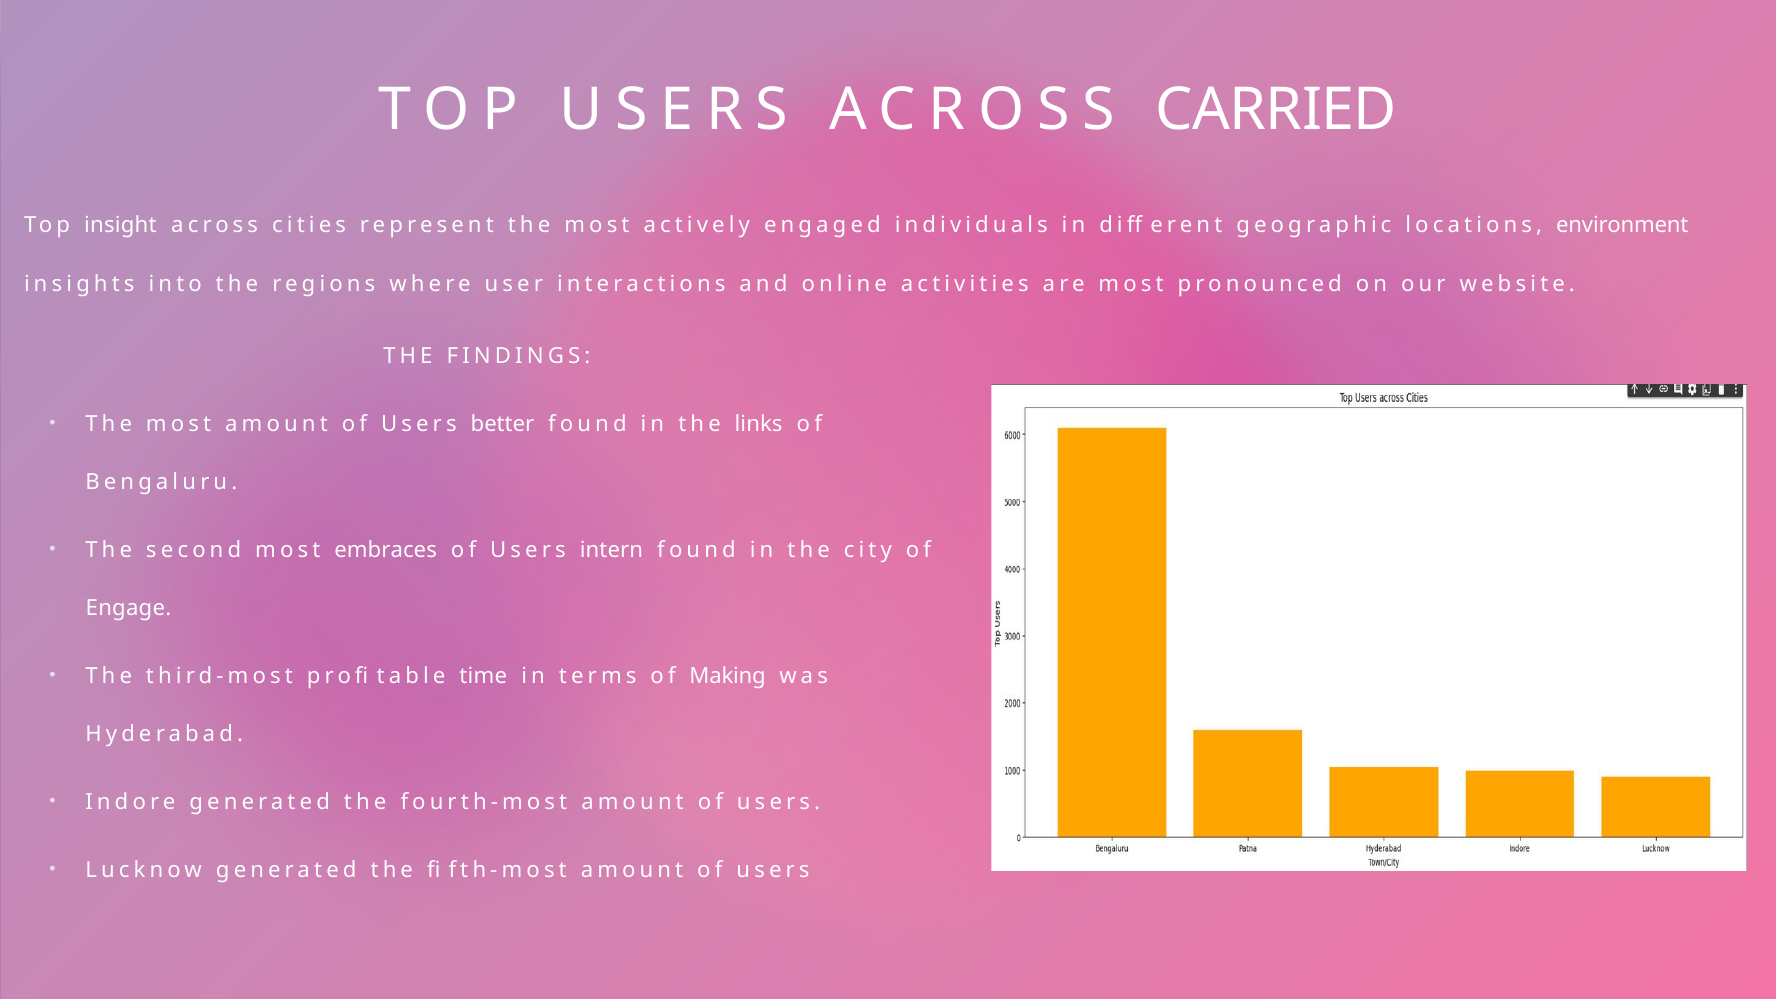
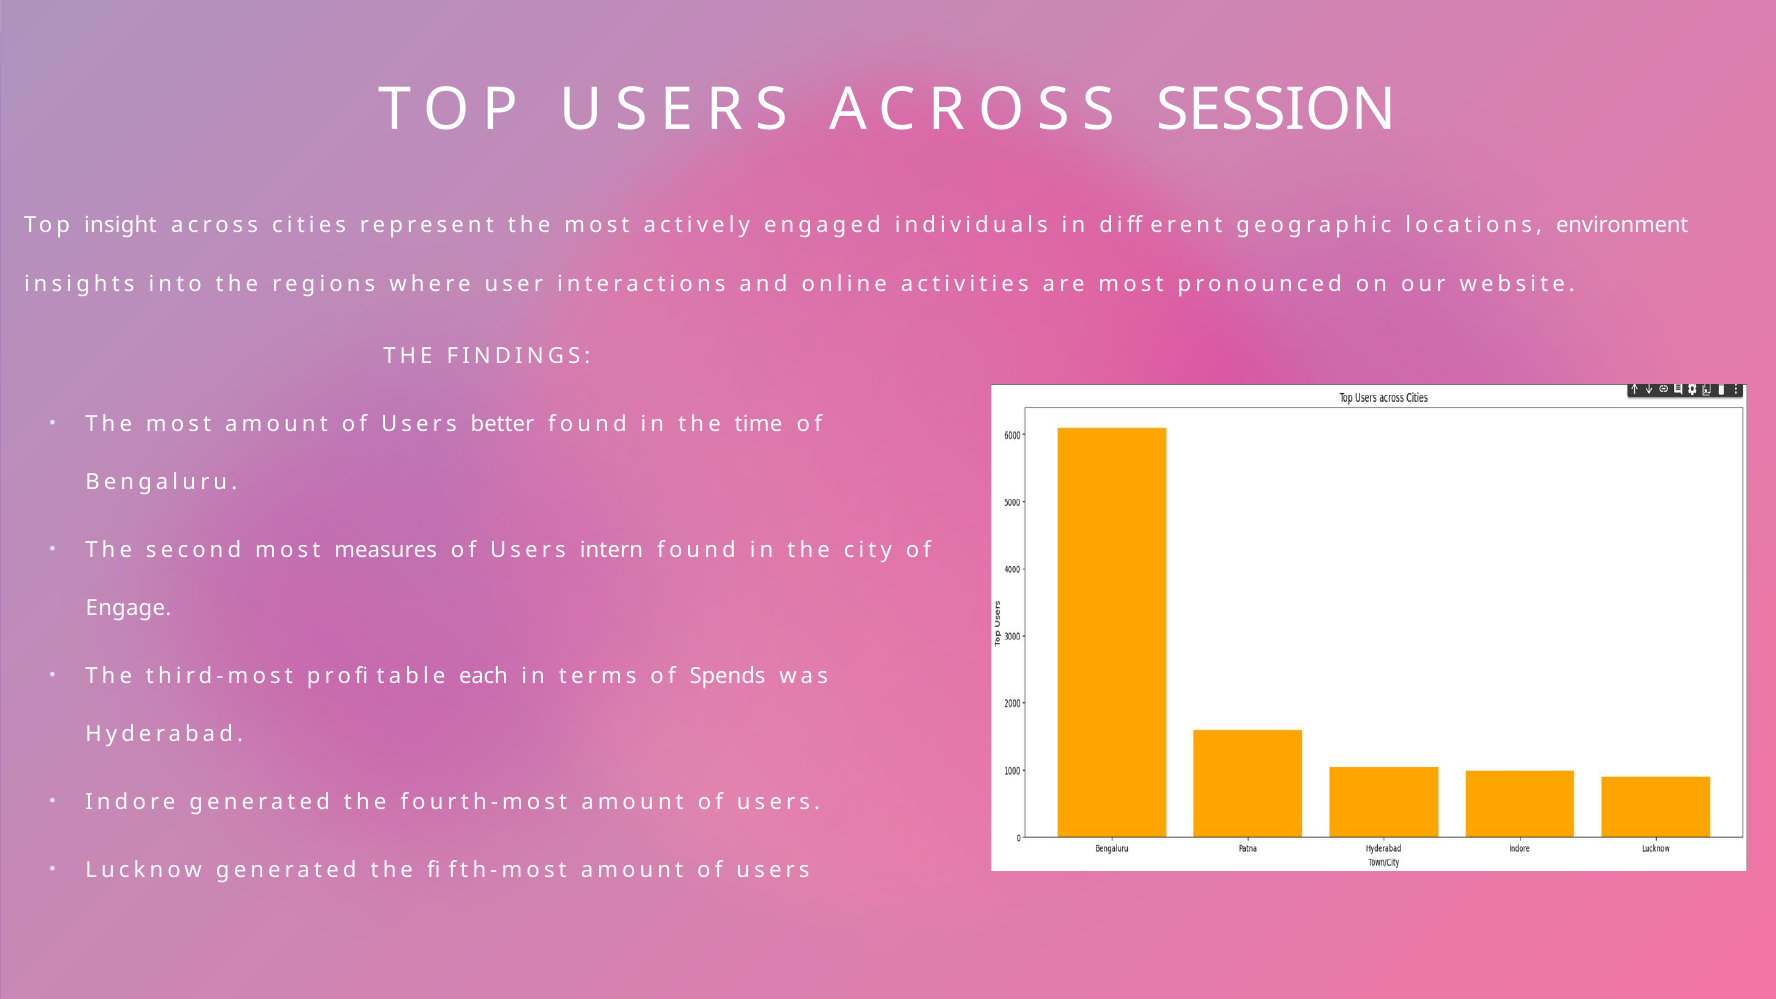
CARRIED: CARRIED -> SESSION (1276, 110)
links: links -> time (759, 424)
embraces: embraces -> measures (386, 550)
time: time -> each (483, 676)
Making: Making -> Spends (728, 676)
